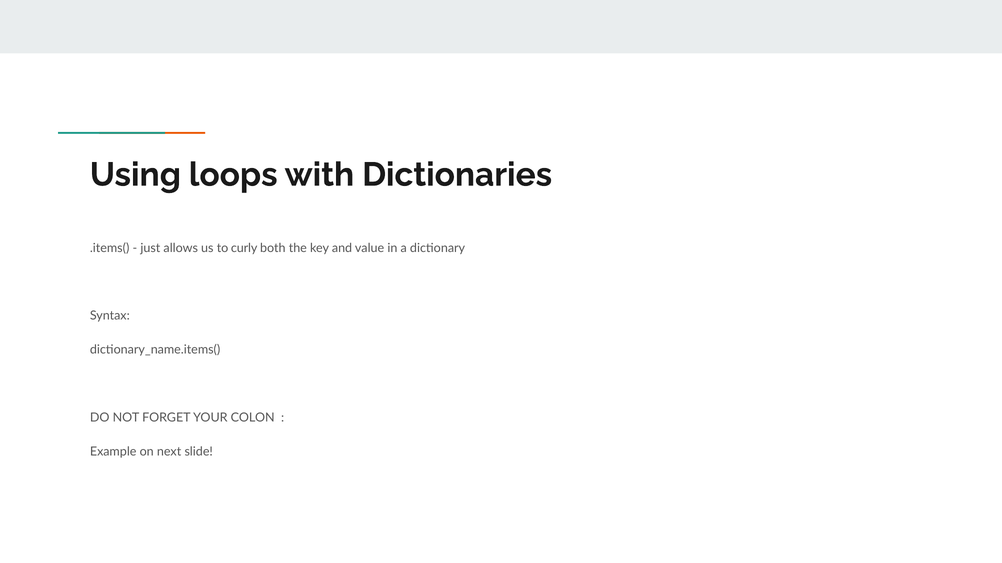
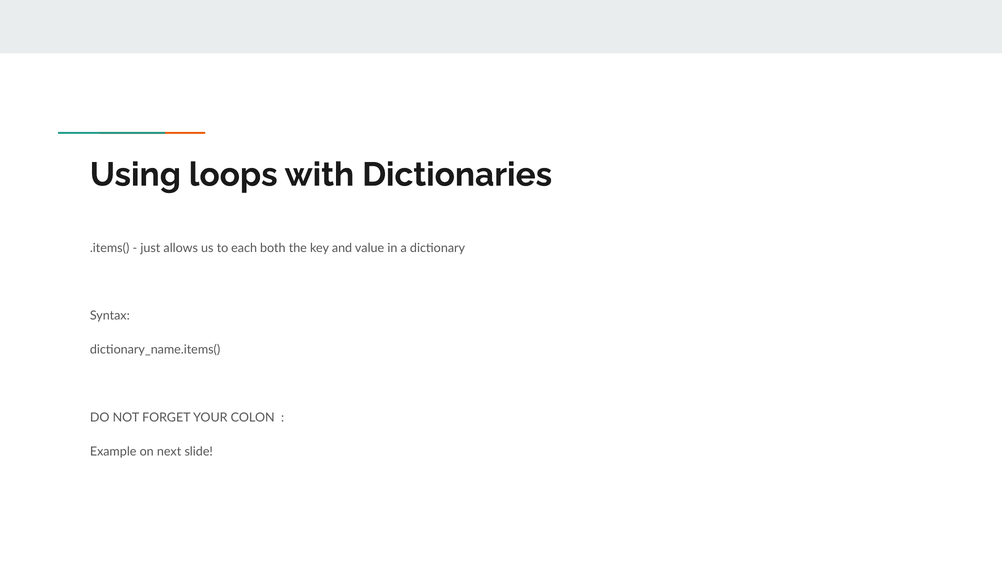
curly: curly -> each (244, 248)
